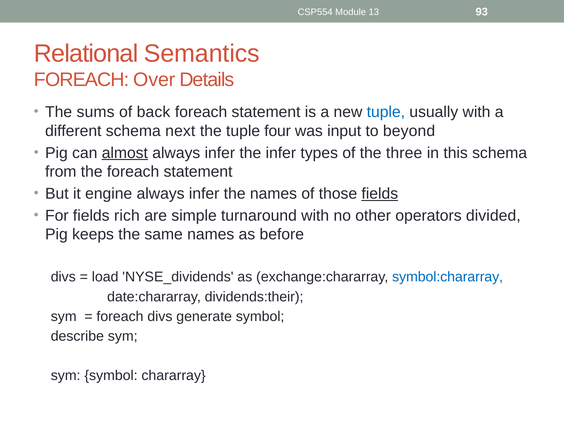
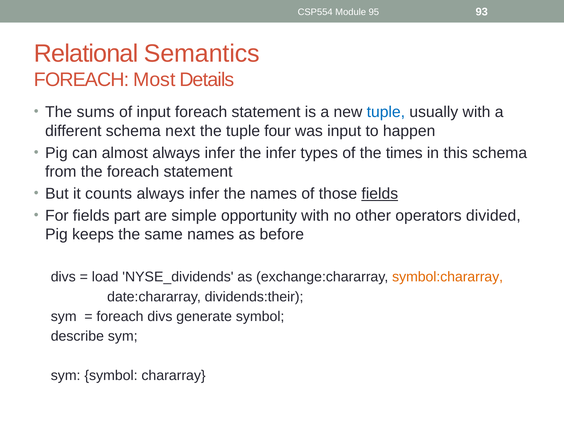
13: 13 -> 95 (374, 12)
Over: Over -> Most (154, 80)
of back: back -> input (154, 112)
beyond: beyond -> happen (409, 131)
almost underline: present -> none (125, 153)
three: three -> times (404, 153)
engine: engine -> counts (109, 194)
rich: rich -> part (127, 216)
turnaround: turnaround -> opportunity (259, 216)
symbol:chararray colour: blue -> orange (448, 277)
